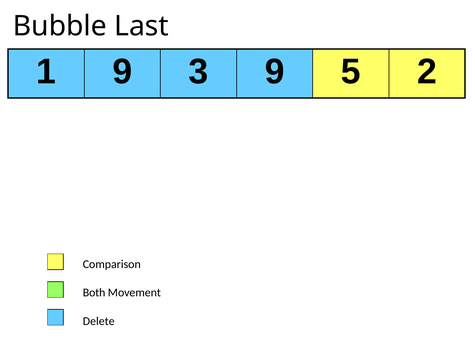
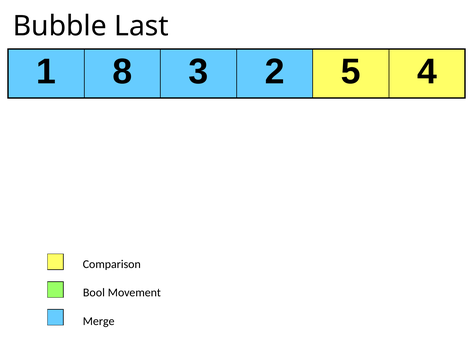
1 9: 9 -> 8 (122, 72)
3 9: 9 -> 2 (275, 72)
2: 2 -> 4 (427, 72)
Both: Both -> Bool (94, 292)
Delete: Delete -> Merge (99, 321)
